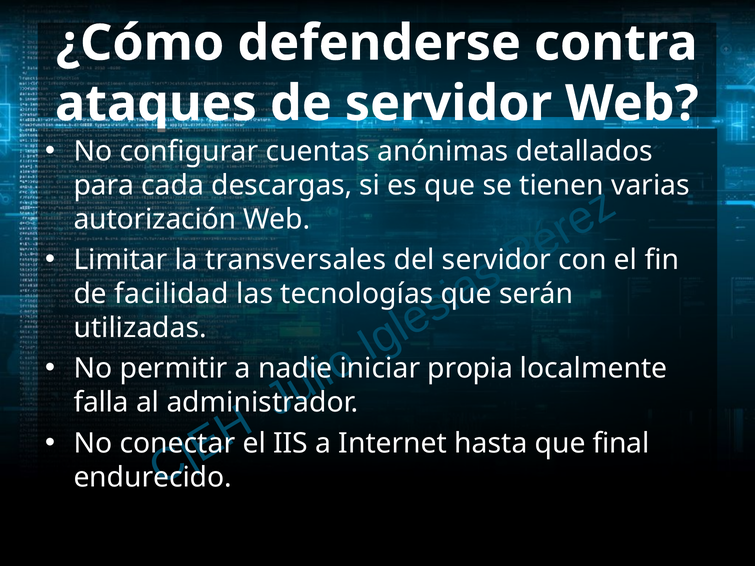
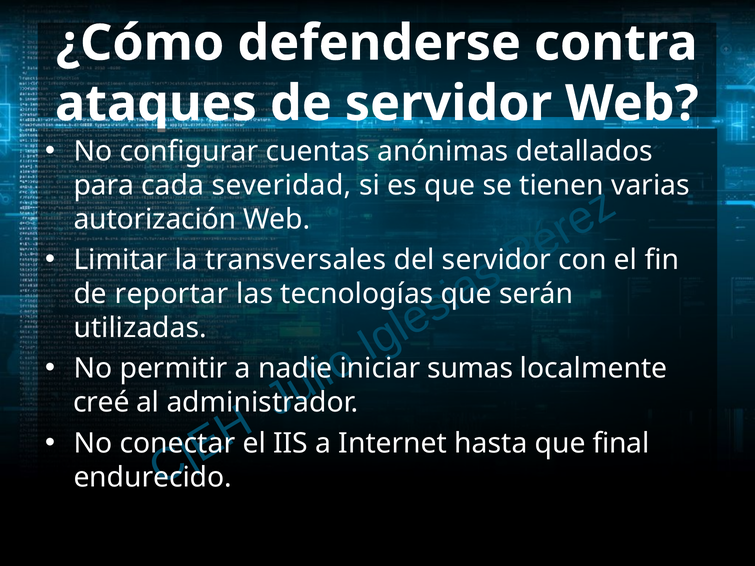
descargas: descargas -> severidad (282, 185)
facilidad: facilidad -> reportar (171, 294)
propia: propia -> sumas (470, 369)
falla: falla -> creé (101, 403)
